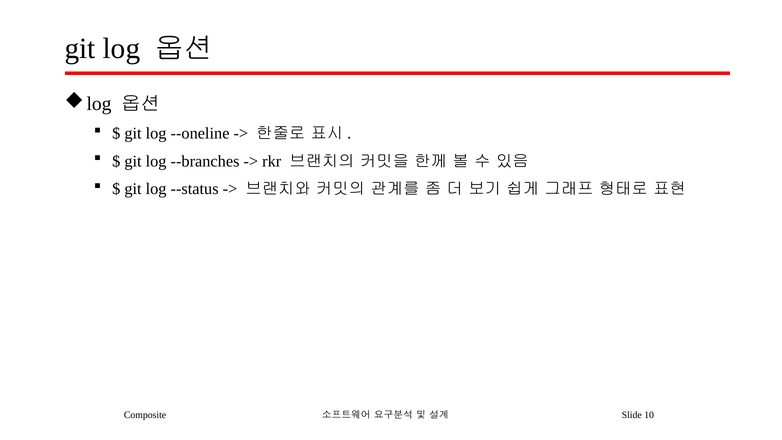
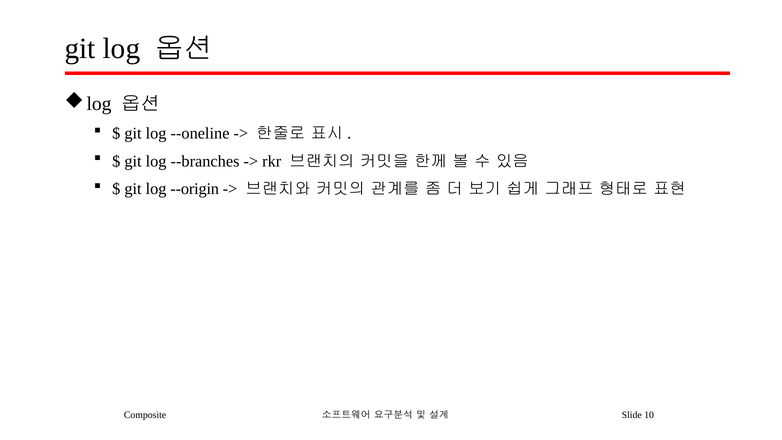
--status: --status -> --origin (195, 189)
